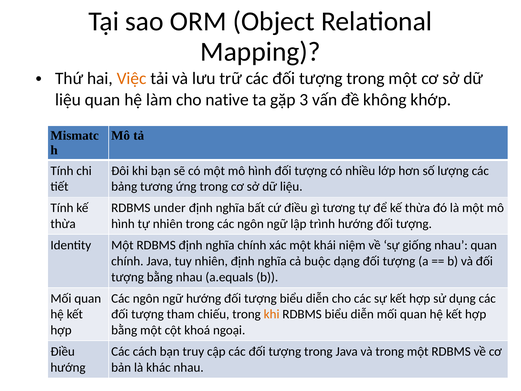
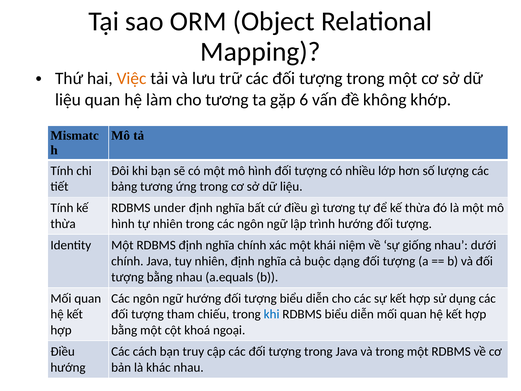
cho native: native -> tương (227, 100)
3: 3 -> 6 (304, 100)
nhau quan: quan -> dưới (484, 245)
khi colour: orange -> blue (272, 314)
